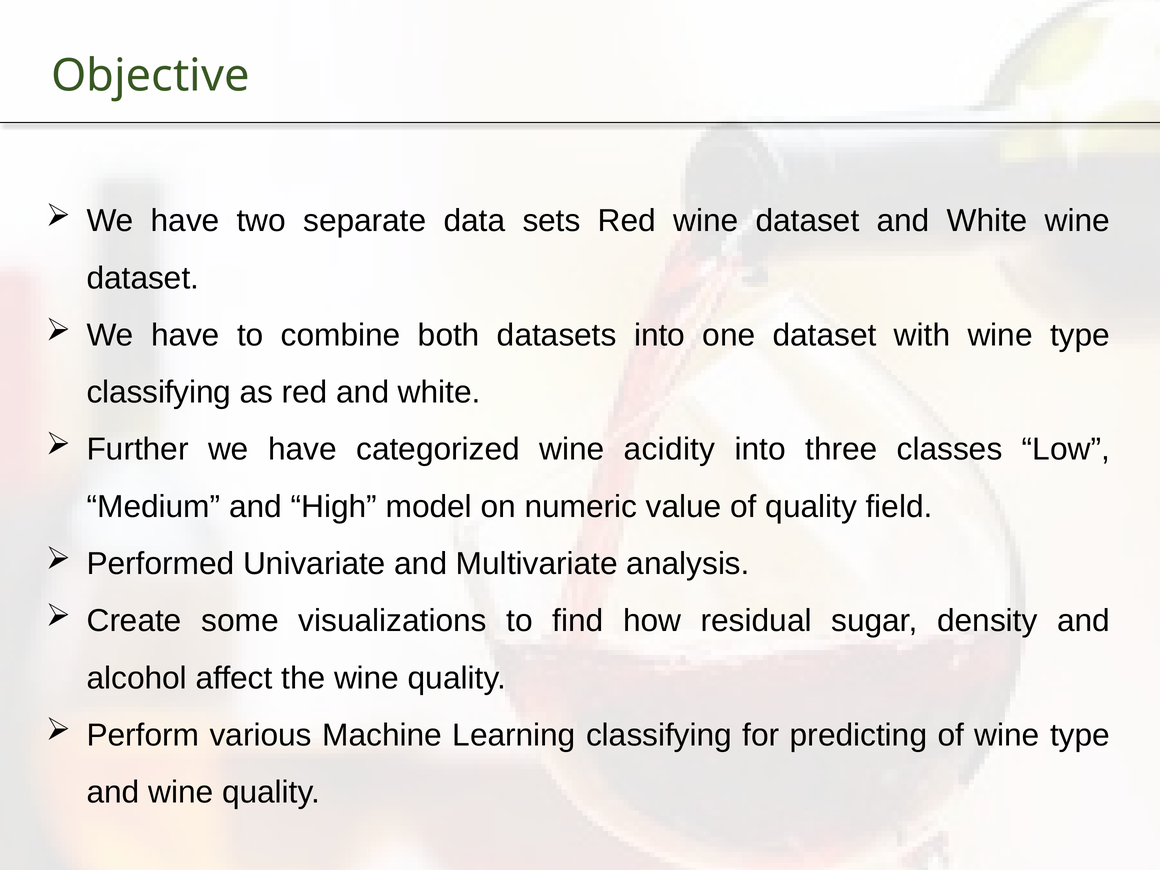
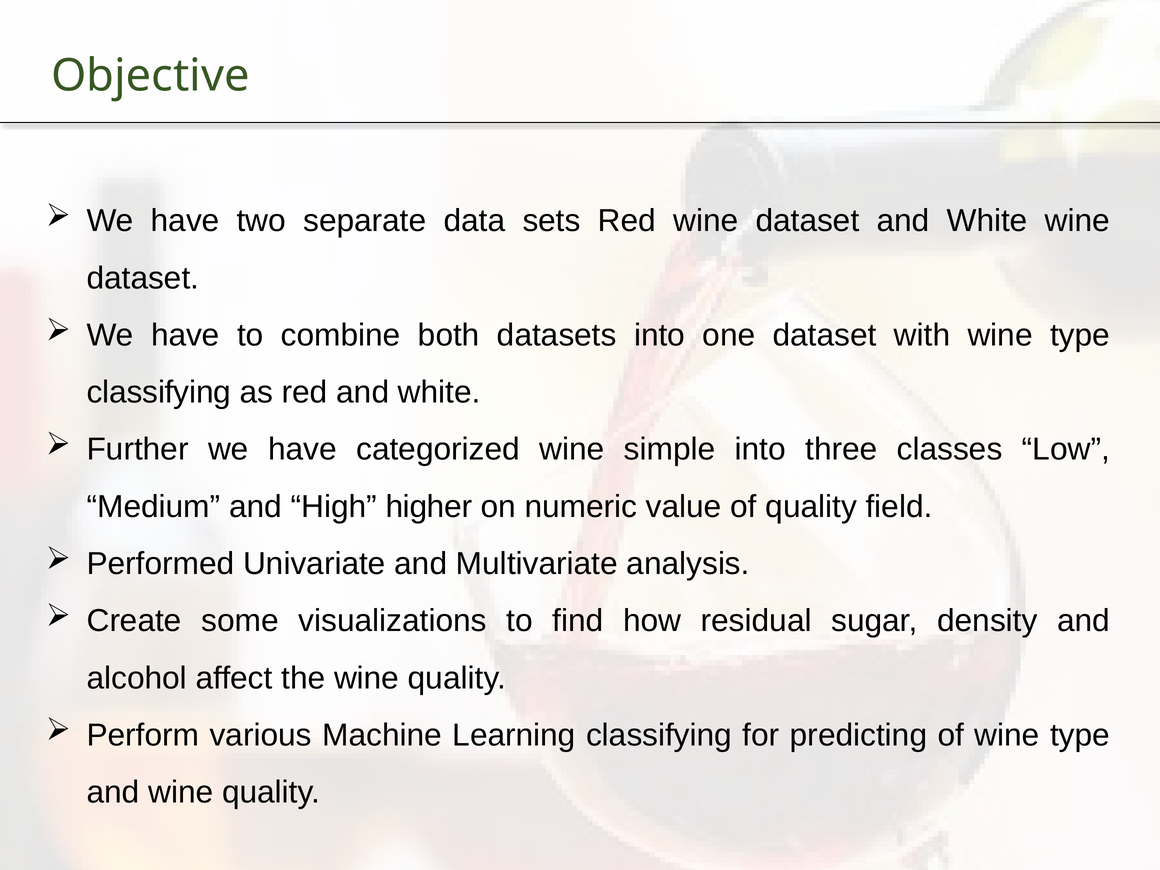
acidity: acidity -> simple (670, 450)
model: model -> higher (429, 507)
